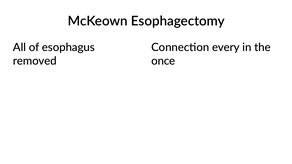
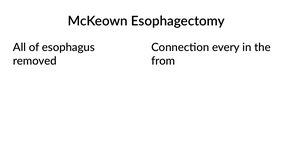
once: once -> from (163, 61)
